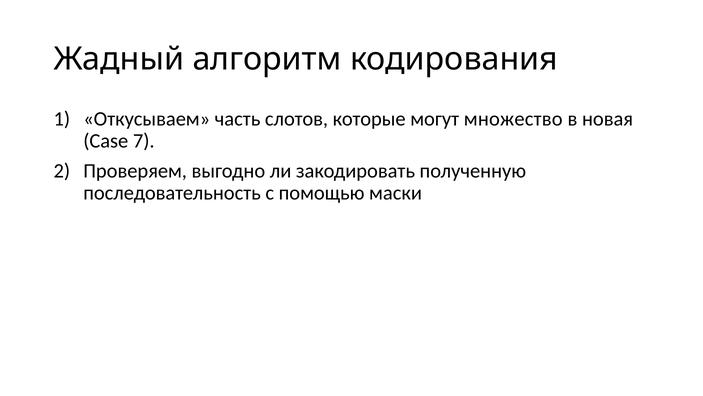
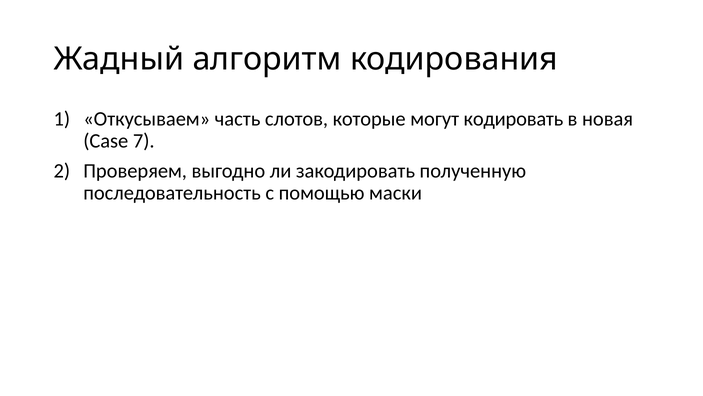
множество: множество -> кодировать (513, 119)
